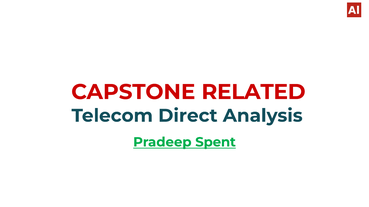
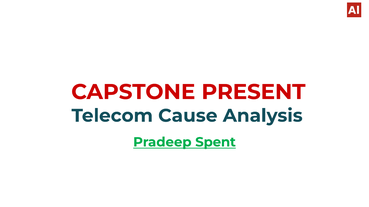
RELATED: RELATED -> PRESENT (253, 92)
Direct: Direct -> Cause (188, 116)
